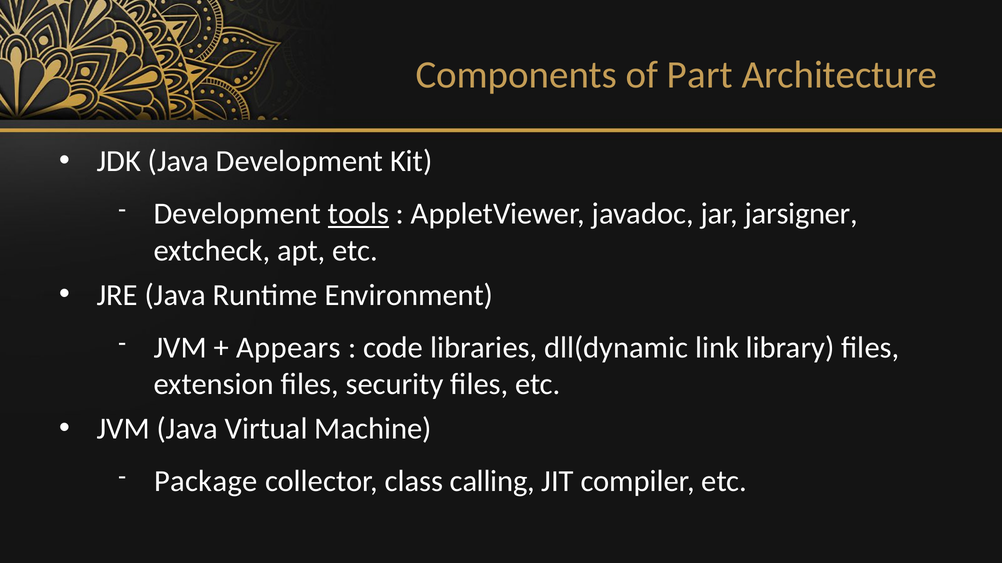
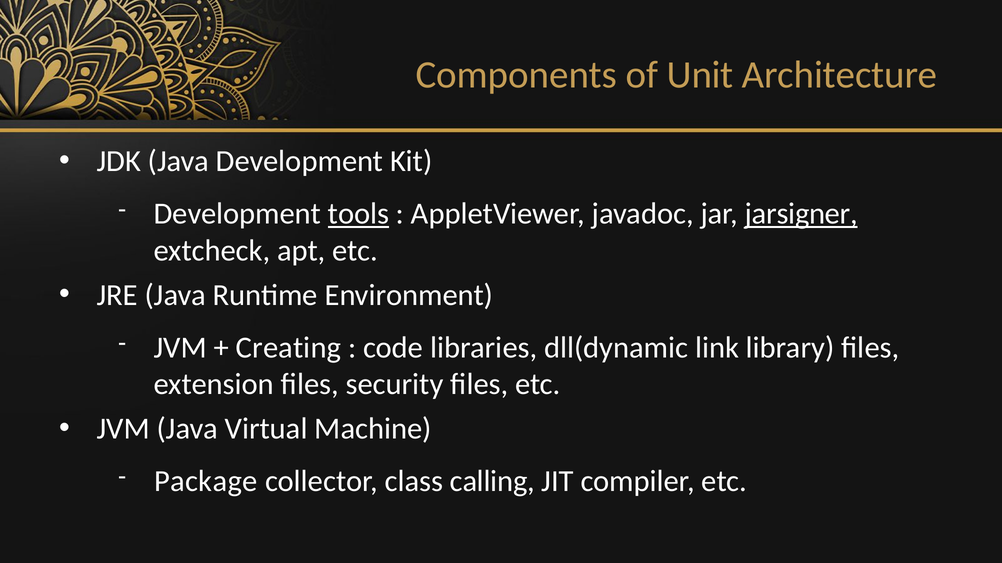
Part: Part -> Unit (700, 75)
jarsigner underline: none -> present (801, 214)
Appears: Appears -> Creating (289, 348)
